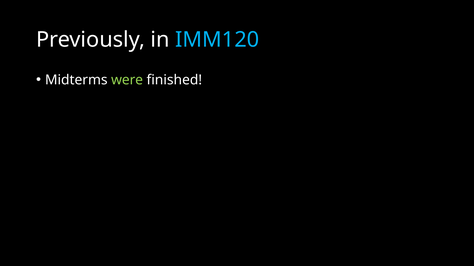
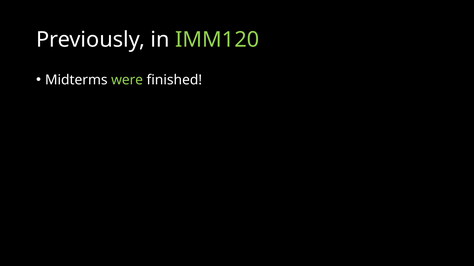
IMM120 colour: light blue -> light green (217, 40)
